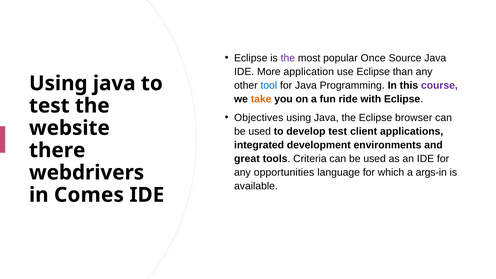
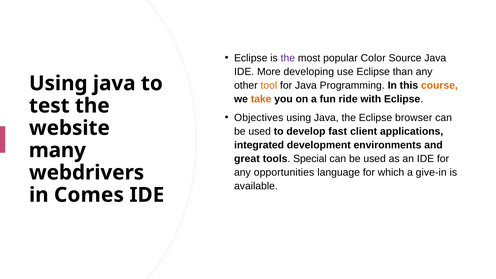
Once: Once -> Color (373, 58)
application: application -> developing (309, 72)
tool colour: blue -> orange (269, 85)
course colour: purple -> orange (439, 85)
develop test: test -> fast (338, 131)
there: there -> many (57, 150)
Criteria: Criteria -> Special (310, 159)
args-in: args-in -> give-in (431, 172)
